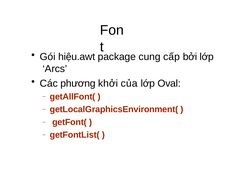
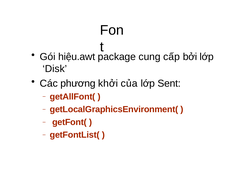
Arcs: Arcs -> Disk (55, 69)
Oval: Oval -> Sent (169, 83)
